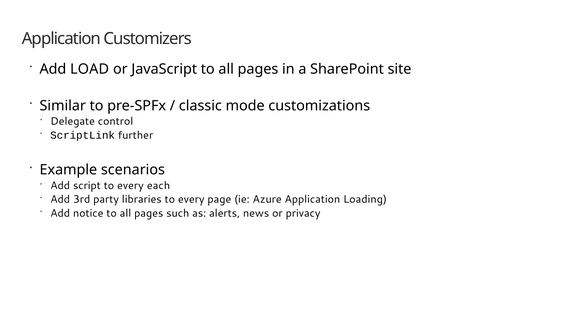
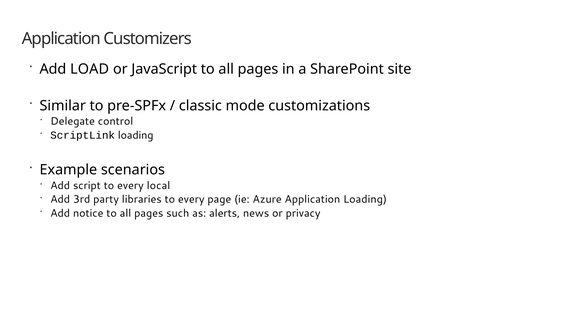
ScriptLink further: further -> loading (136, 135)
each: each -> local (158, 186)
